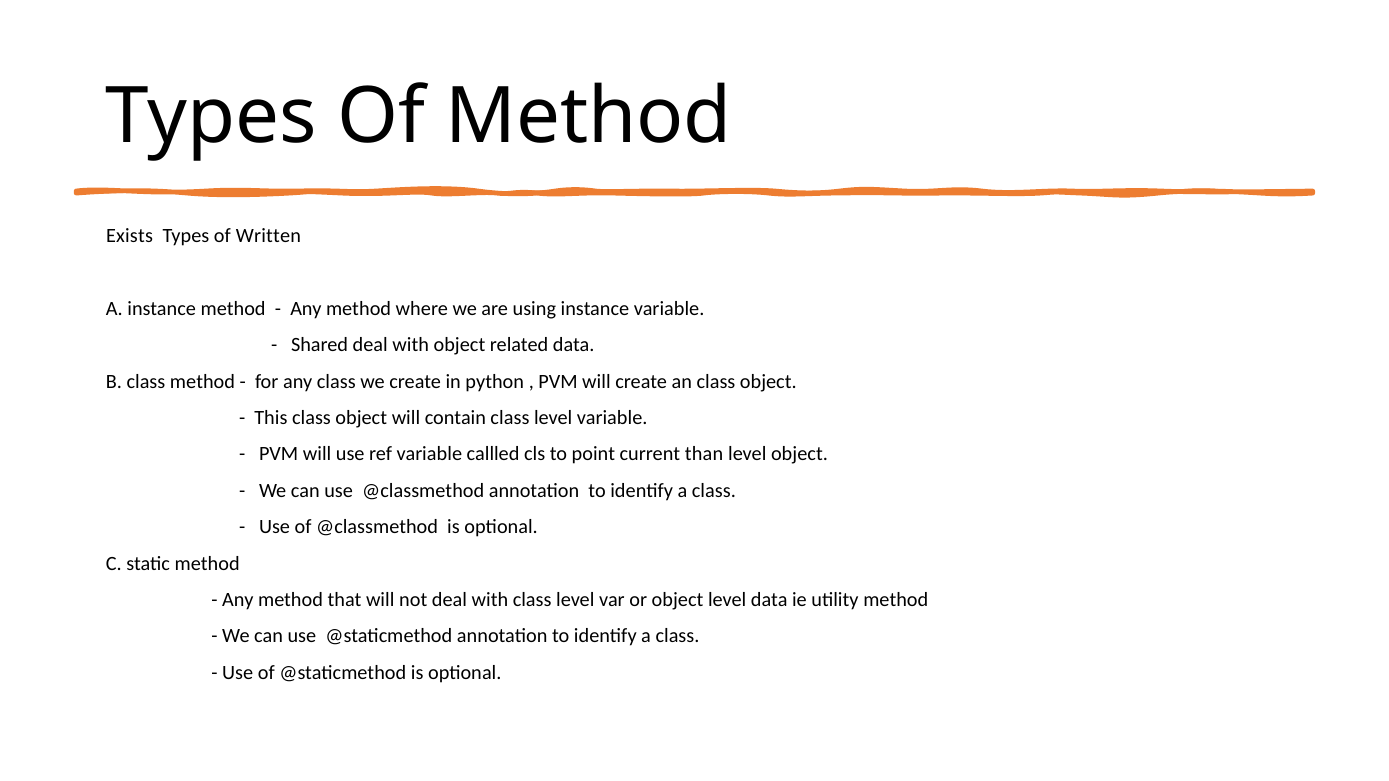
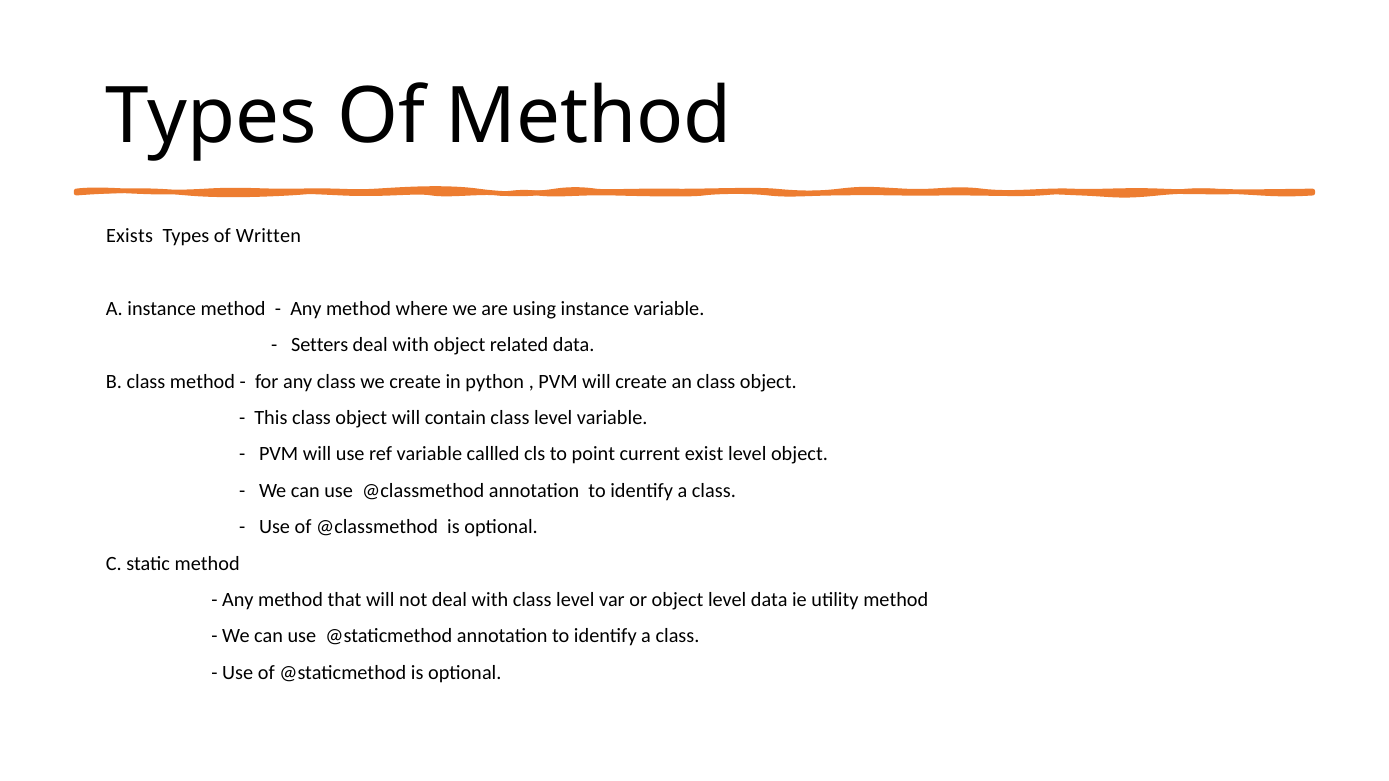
Shared: Shared -> Setters (320, 345)
than: than -> exist (704, 454)
